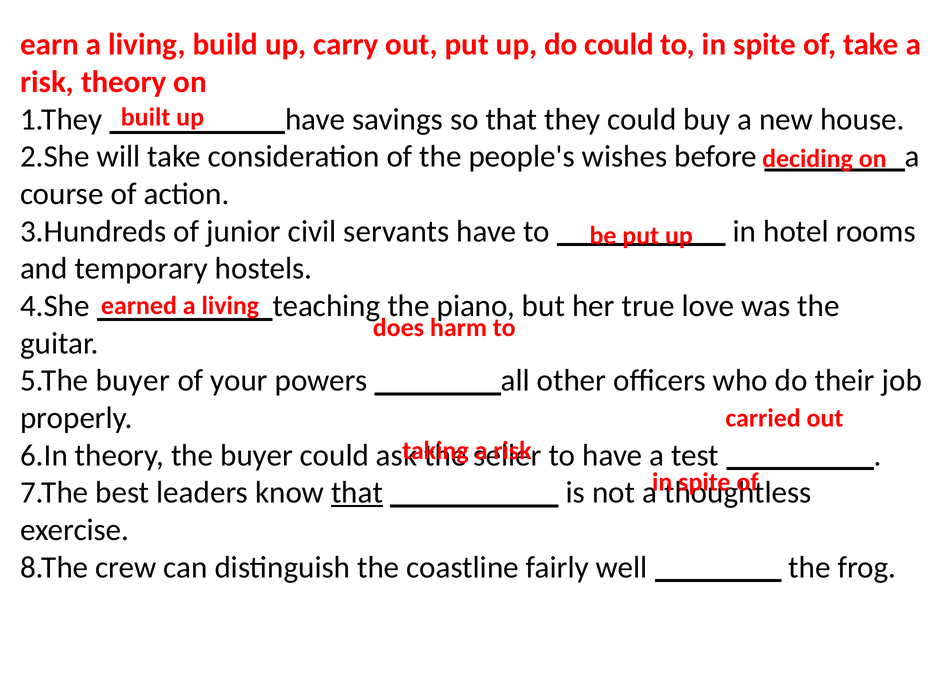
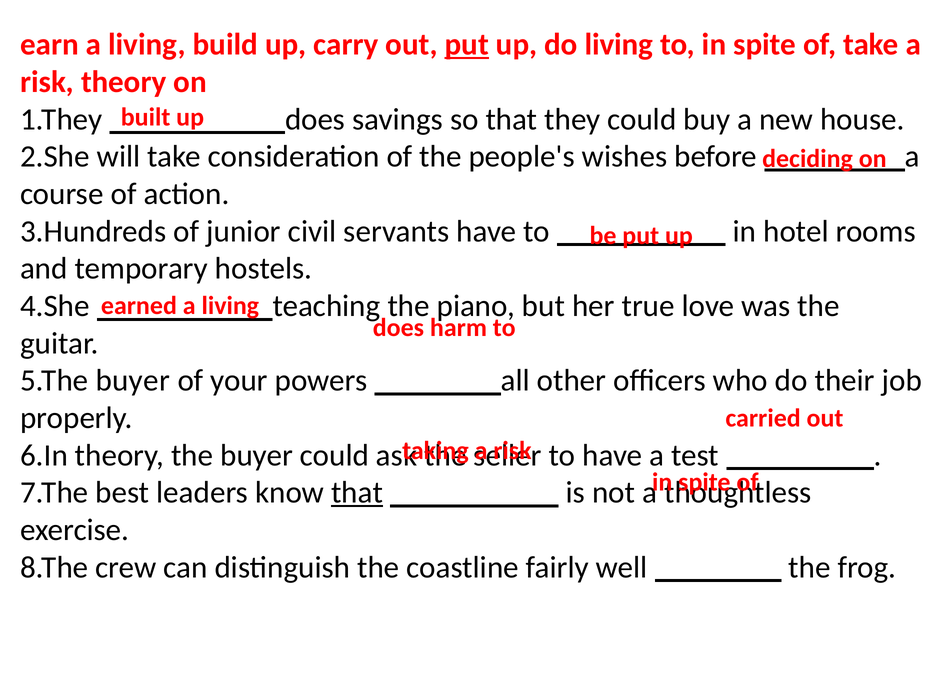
put underline: none -> present (467, 45)
do could: could -> living (619, 45)
1.They have: have -> does (315, 119)
